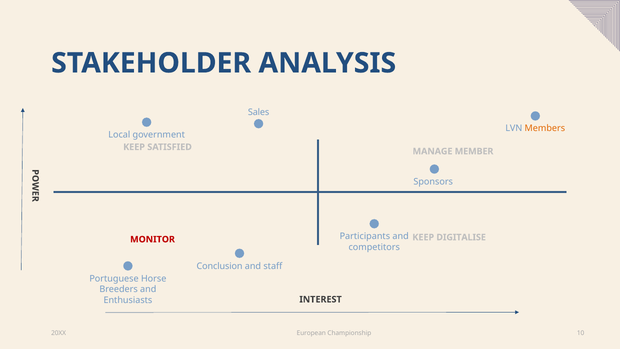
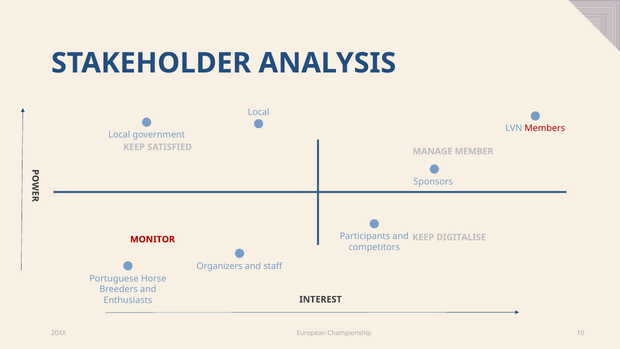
Sales: Sales -> Local (259, 112)
Members colour: orange -> red (545, 128)
Conclusion: Conclusion -> Organizers (220, 266)
